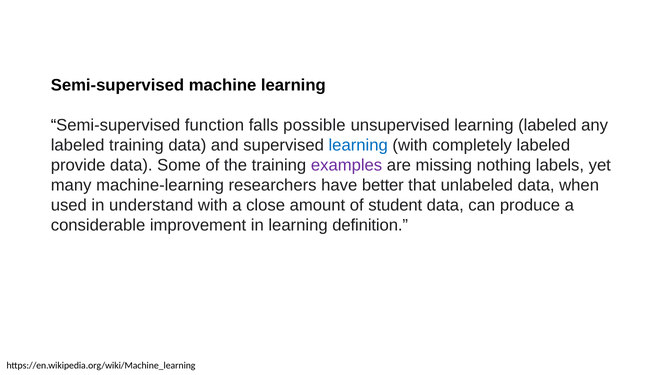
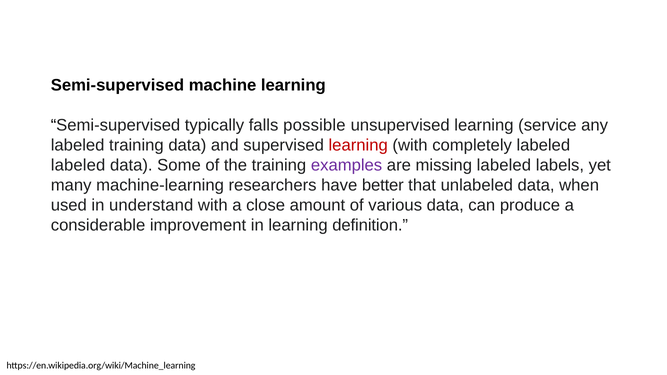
function: function -> typically (215, 125)
learning labeled: labeled -> service (547, 125)
learning colour: blue -> red (358, 145)
provide: provide -> labeled (78, 165)
missing nothing: nothing -> labeled (504, 165)
student: student -> various (395, 205)
